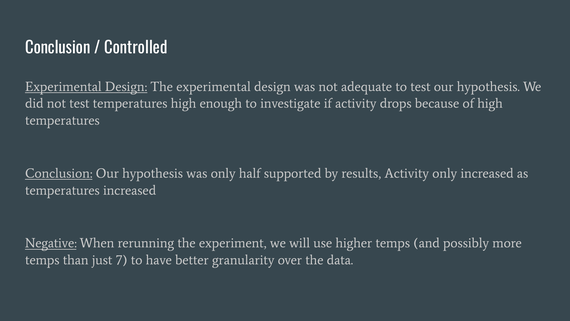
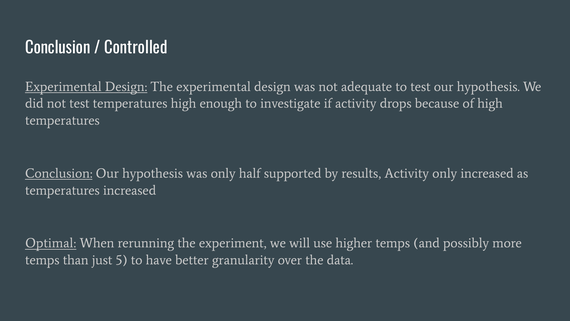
Negative: Negative -> Optimal (51, 243)
7: 7 -> 5 (122, 260)
